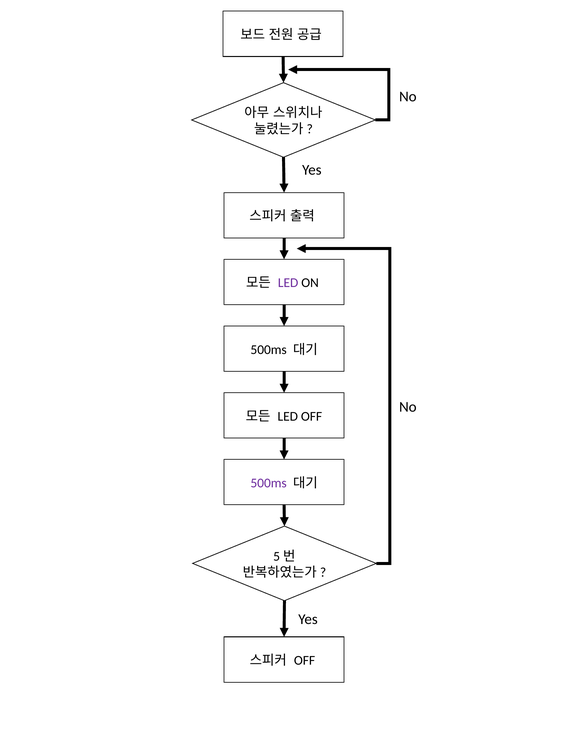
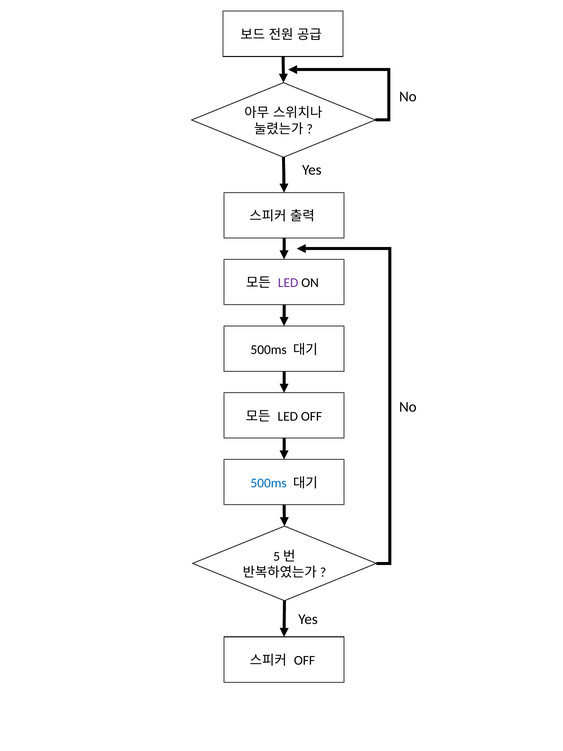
500ms colour: purple -> blue (269, 483)
